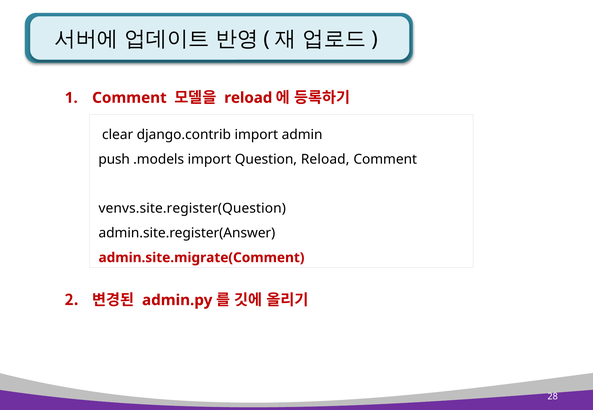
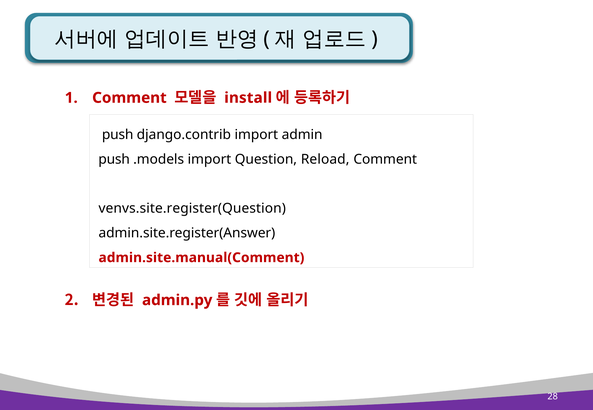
reload: reload -> install (248, 98)
clear: clear -> push (118, 135)
admin.site.migrate(Comment: admin.site.migrate(Comment -> admin.site.manual(Comment (201, 258)
